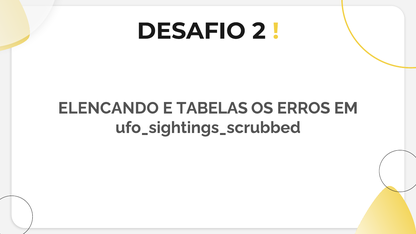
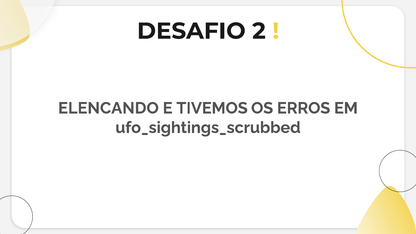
TABELAS: TABELAS -> TIVEMOS (212, 108)
